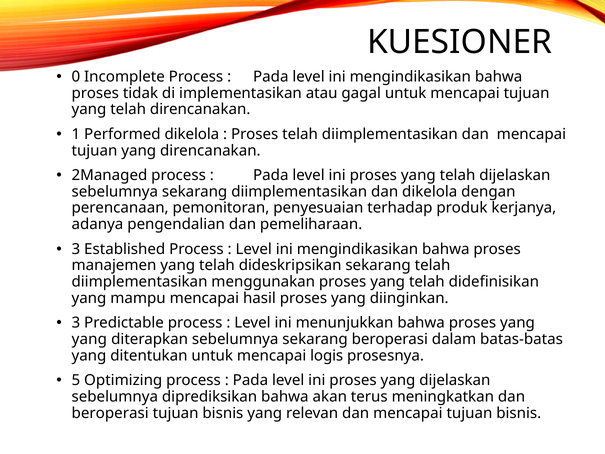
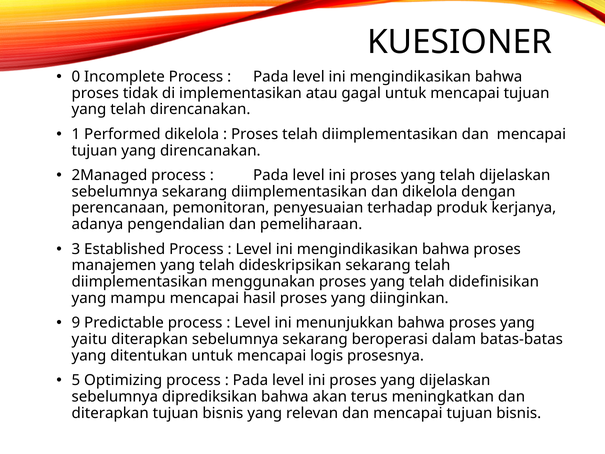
3: 3 -> 9 (76, 323)
yang: yang -> yaitu (89, 339)
beroperasi: beroperasi -> diterapkan (110, 413)
